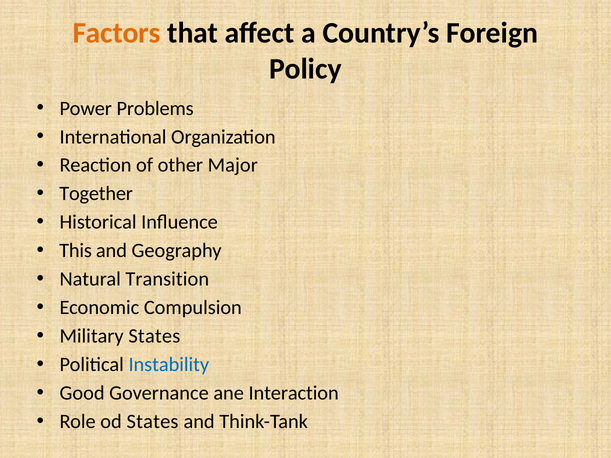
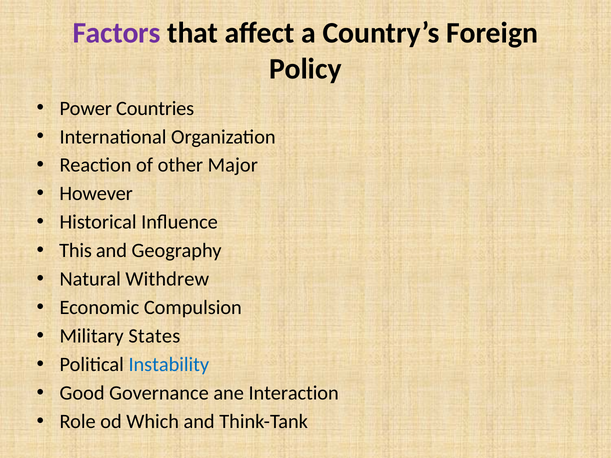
Factors colour: orange -> purple (117, 33)
Problems: Problems -> Countries (155, 108)
Together: Together -> However (96, 194)
Transition: Transition -> Withdrew (167, 279)
od States: States -> Which (153, 422)
